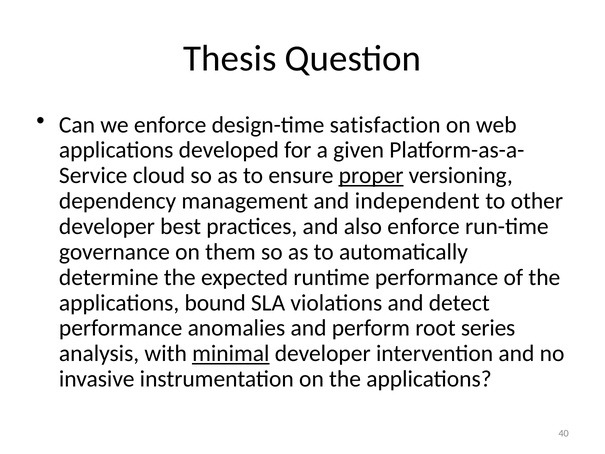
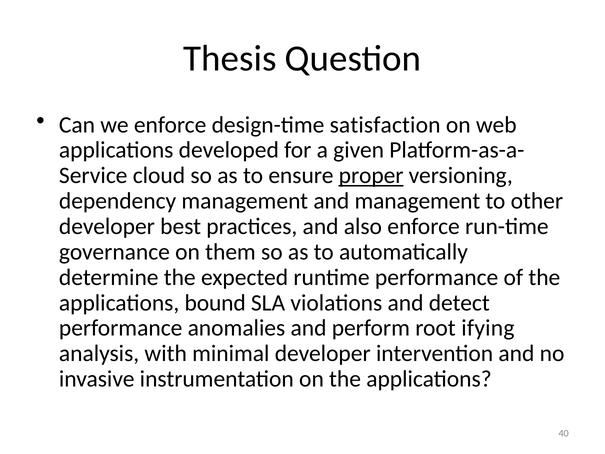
and independent: independent -> management (417, 201)
series: series -> ifying (488, 328)
minimal underline: present -> none (231, 353)
